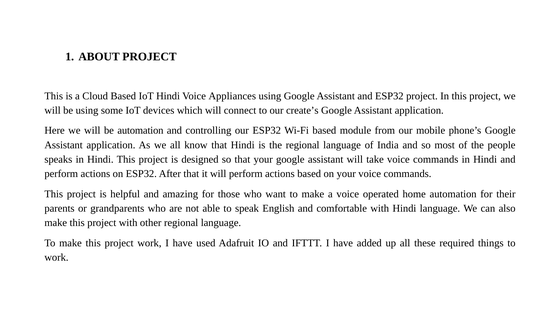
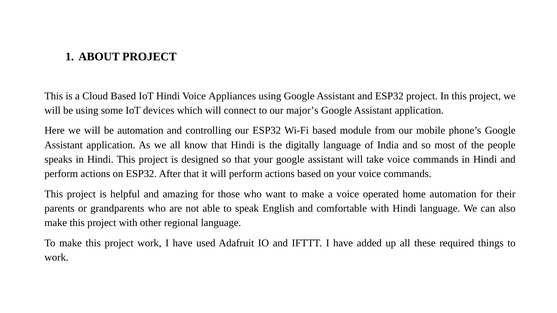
create’s: create’s -> major’s (302, 110)
the regional: regional -> digitally (303, 145)
